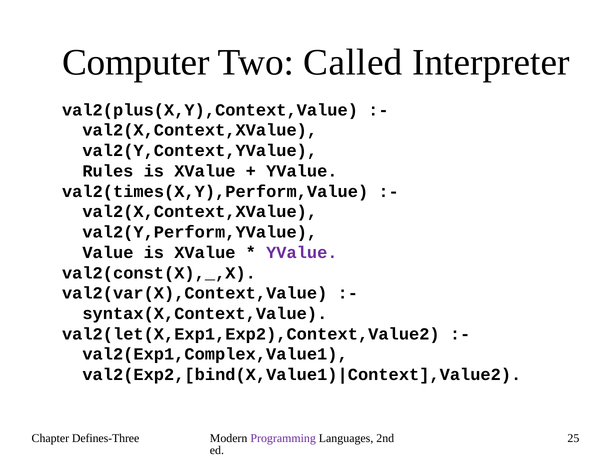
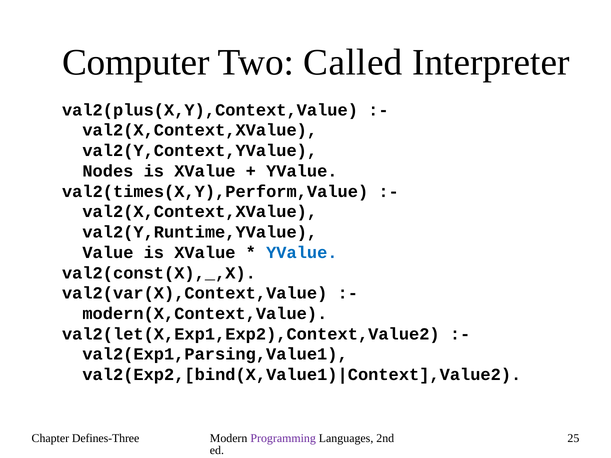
Rules: Rules -> Nodes (108, 171)
val2(Y,Perform,YValue: val2(Y,Perform,YValue -> val2(Y,Runtime,YValue (200, 232)
YValue colour: purple -> blue (302, 253)
syntax(X,Context,Value: syntax(X,Context,Value -> modern(X,Context,Value (205, 314)
val2(Exp1,Complex,Value1: val2(Exp1,Complex,Value1 -> val2(Exp1,Parsing,Value1 (215, 355)
